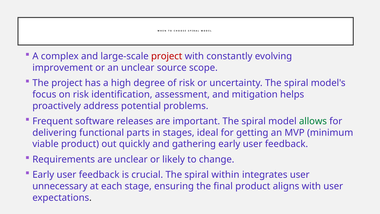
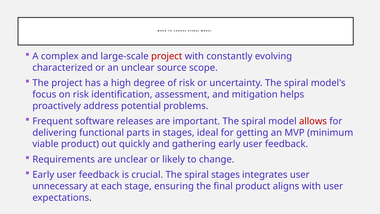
improvement: improvement -> characterized (63, 68)
allows colour: green -> red (313, 121)
spiral within: within -> stages (226, 175)
